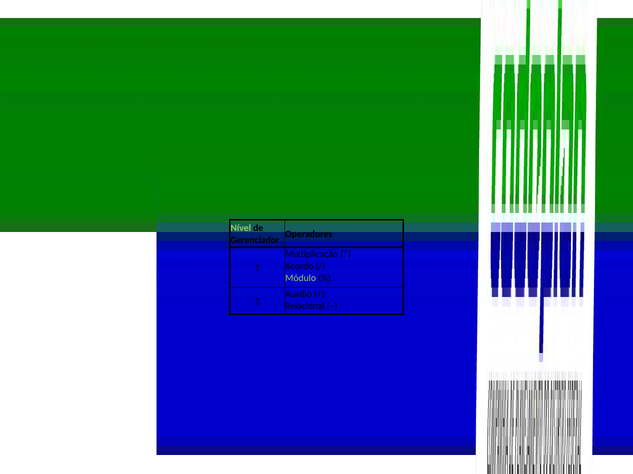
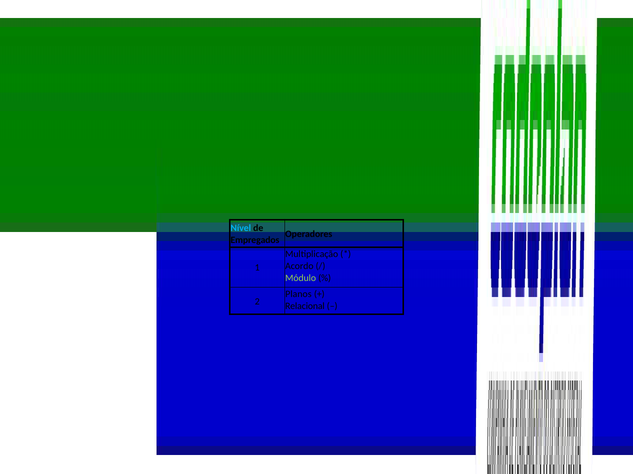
Nível colour: light green -> light blue (241, 228)
Gerenciador: Gerenciador -> Empregados (255, 240)
Auxílio: Auxílio -> Planos (298, 295)
